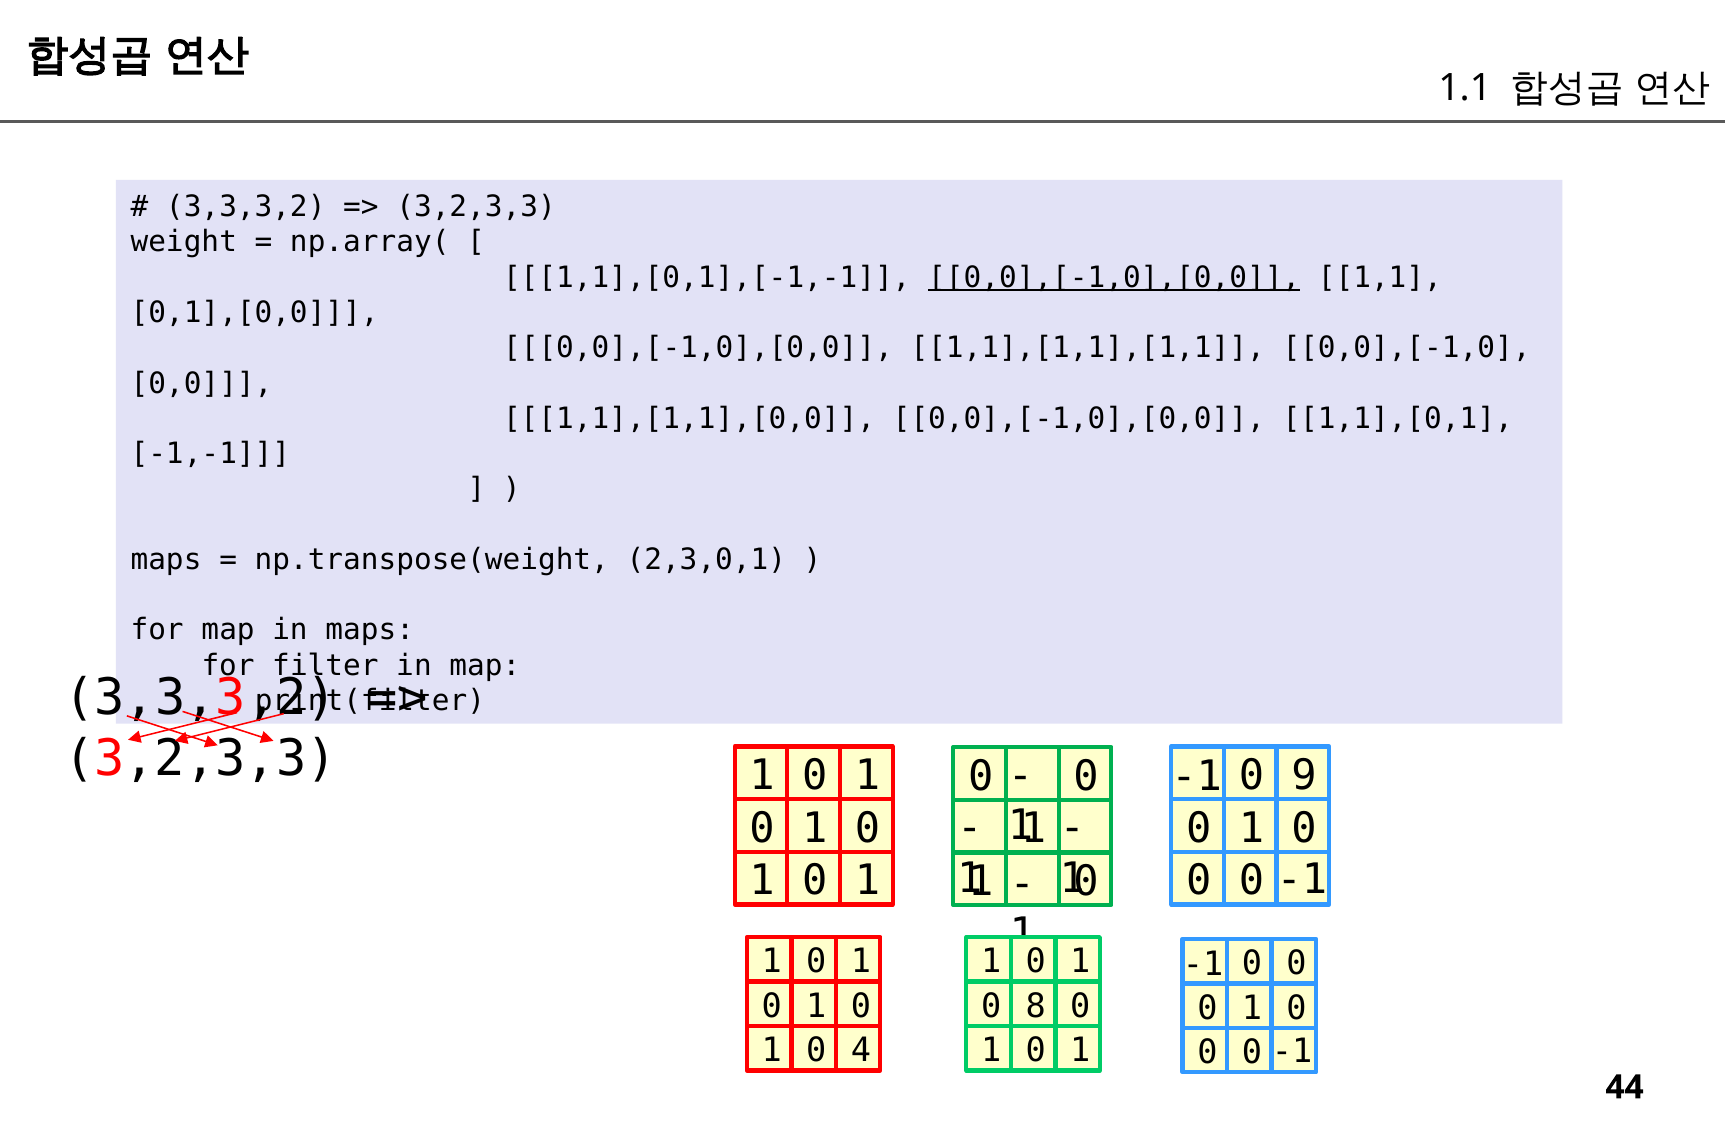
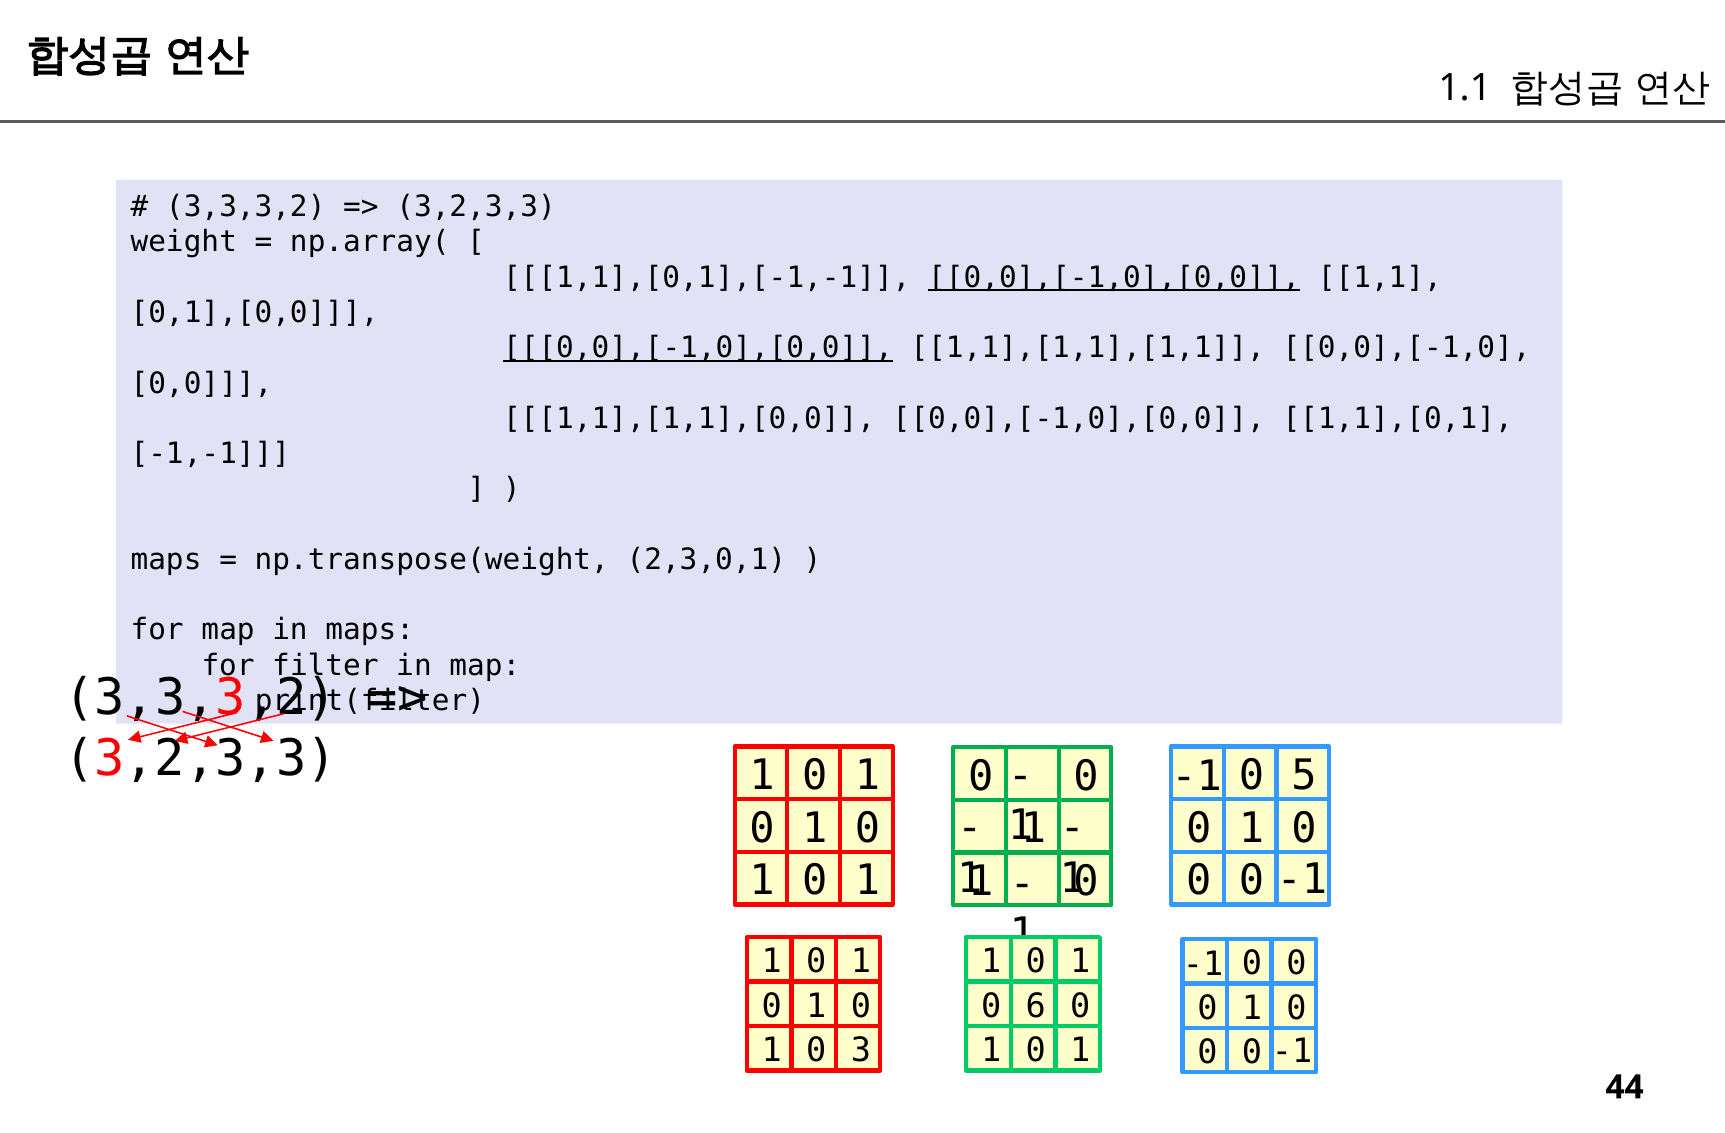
0,0],[-1,0],[0,0 underline: none -> present (698, 348)
9: 9 -> 5 (1304, 776)
8: 8 -> 6 (1036, 1006)
4: 4 -> 3 (861, 1051)
